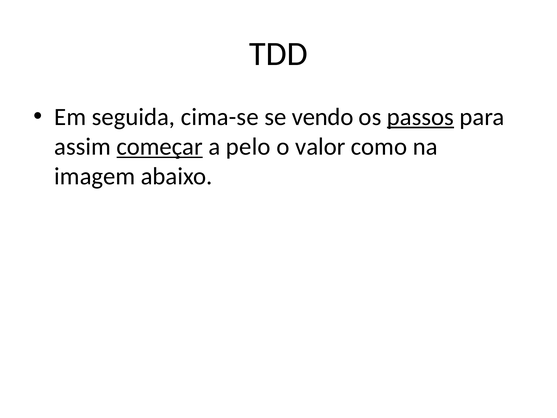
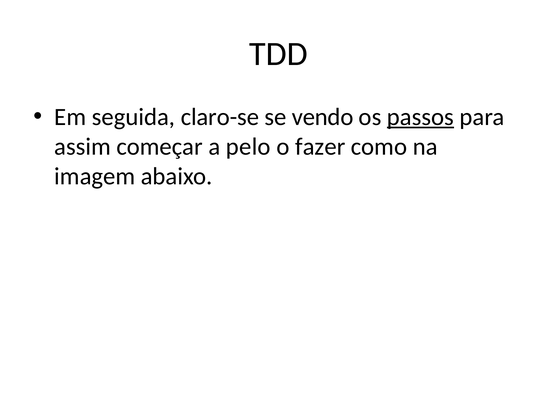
cima-se: cima-se -> claro-se (220, 117)
começar underline: present -> none (160, 147)
valor: valor -> fazer (320, 147)
